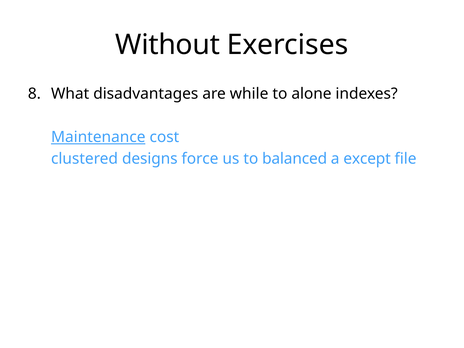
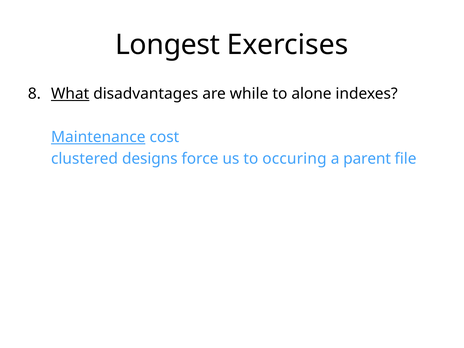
Without: Without -> Longest (168, 45)
What underline: none -> present (70, 94)
balanced: balanced -> occuring (294, 159)
except: except -> parent (367, 159)
